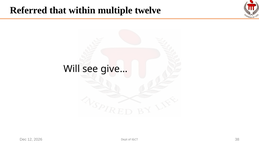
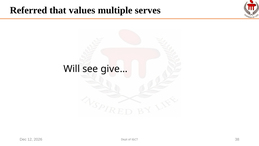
within: within -> values (82, 10)
twelve: twelve -> serves (148, 10)
